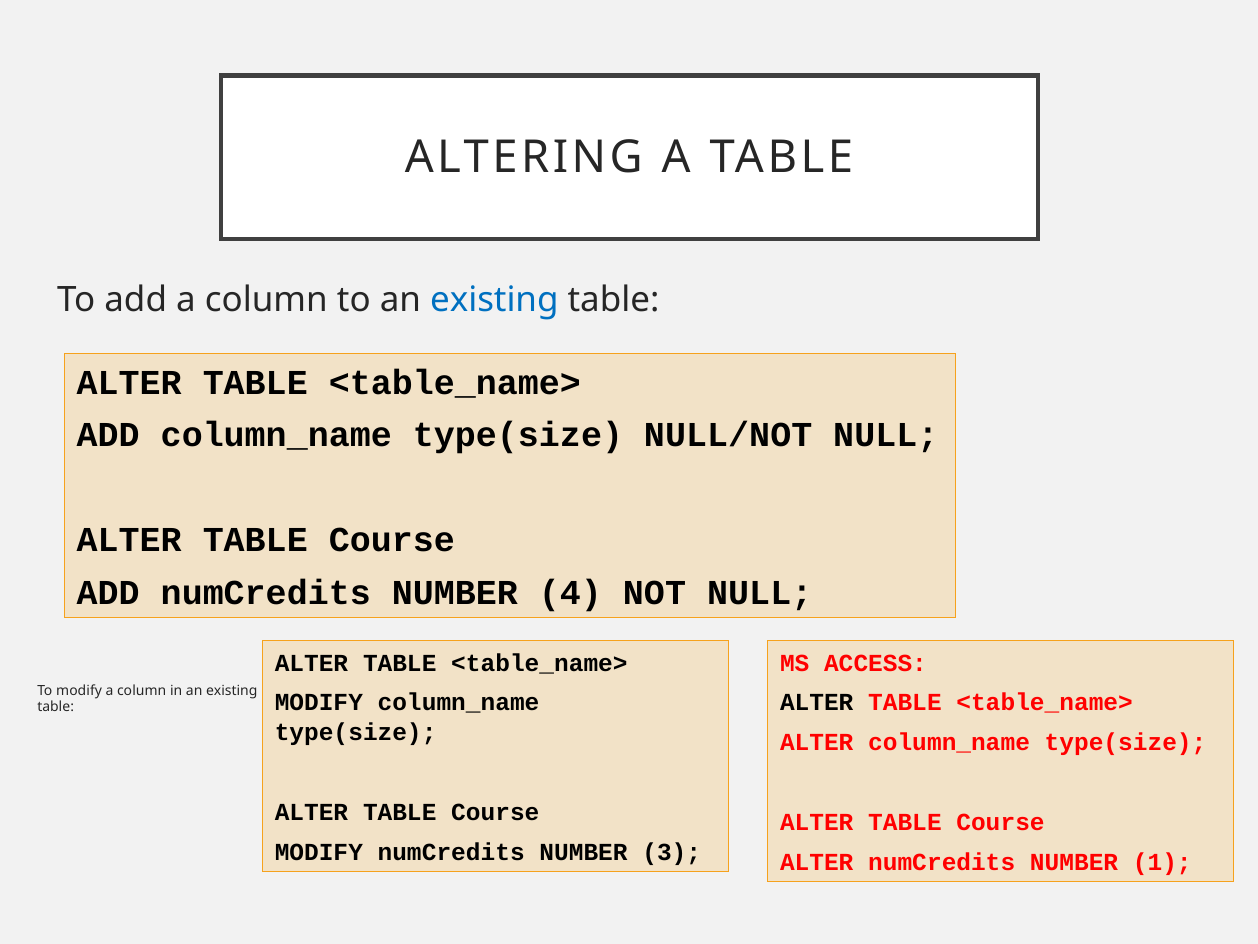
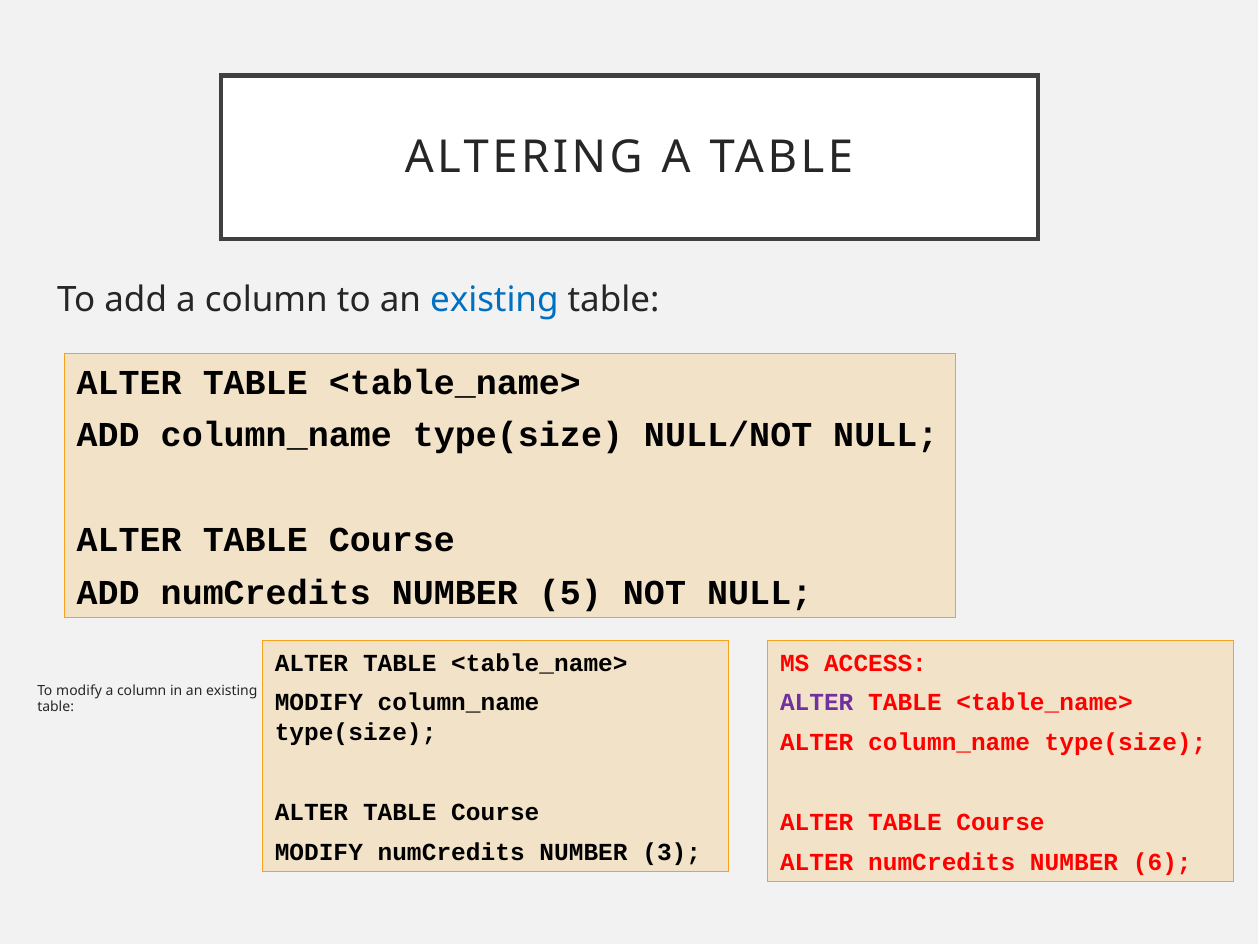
4: 4 -> 5 (570, 592)
ALTER colour: black -> purple (817, 703)
1: 1 -> 6 (1162, 862)
